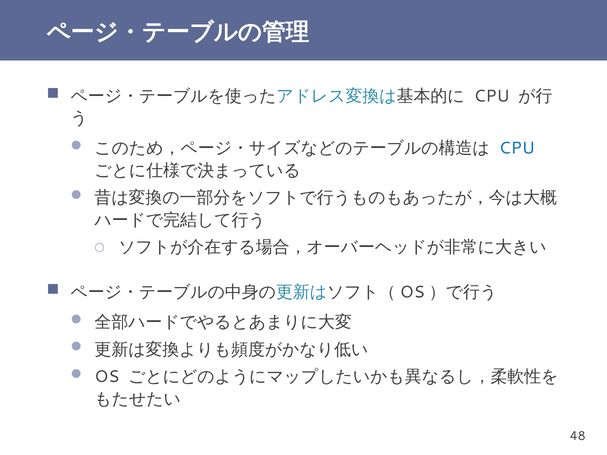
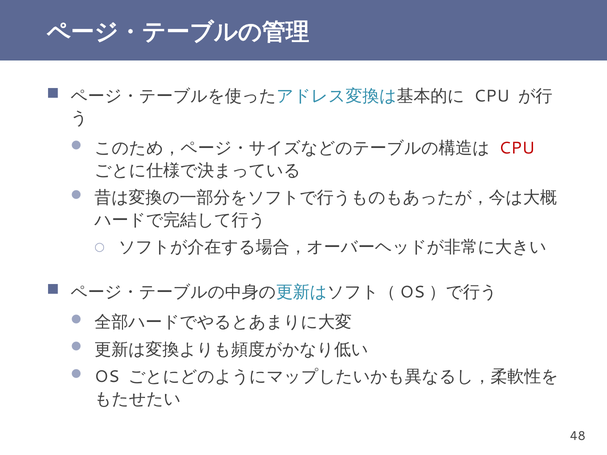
CPU colour: blue -> red (517, 148)
